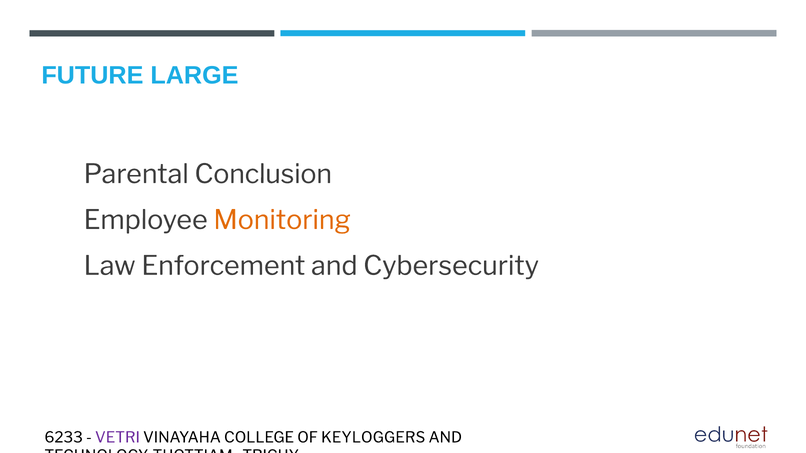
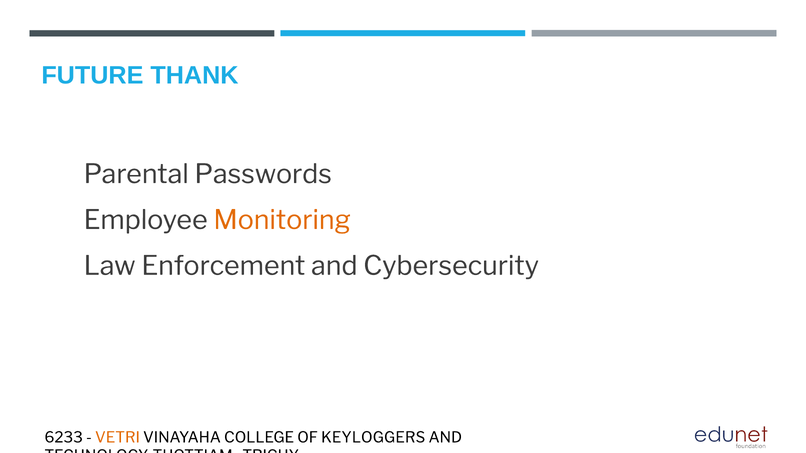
LARGE: LARGE -> THANK (194, 76)
Conclusion: Conclusion -> Passwords (263, 174)
VETRI colour: purple -> orange (117, 438)
